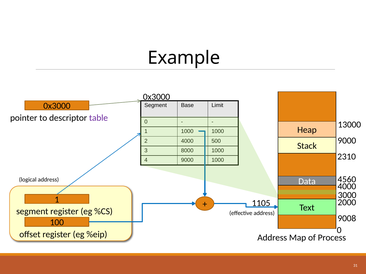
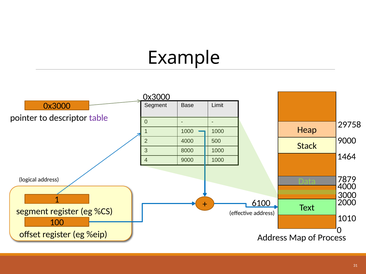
13000: 13000 -> 29758 (349, 125)
2310: 2310 -> 1464 (347, 157)
4560: 4560 -> 7879 (347, 180)
Data colour: white -> light green (307, 182)
1105: 1105 -> 6100 (261, 203)
9008: 9008 -> 1010 (347, 219)
